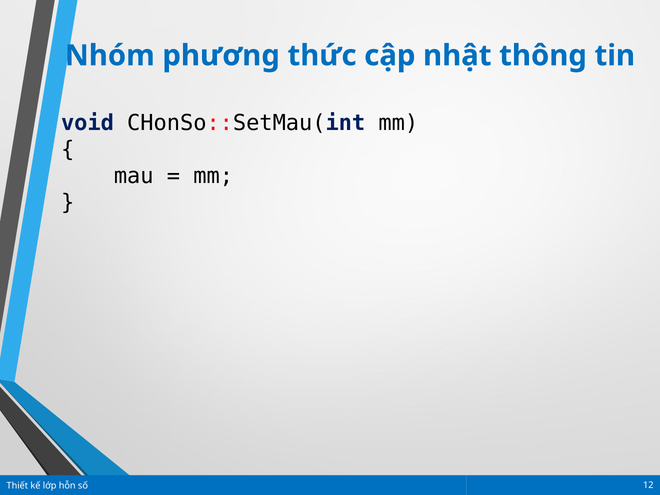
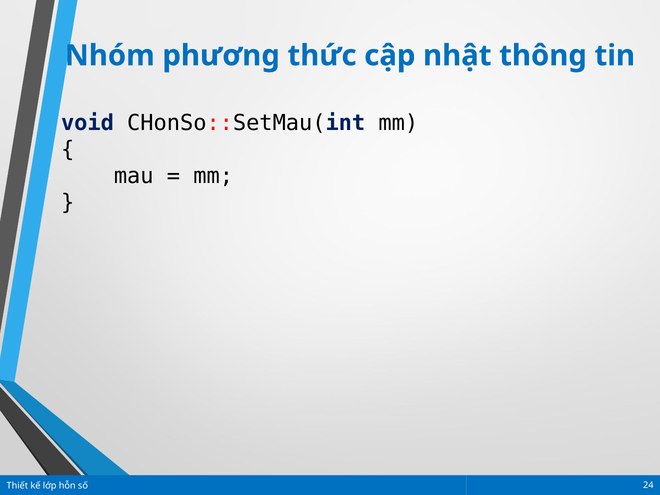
12: 12 -> 24 (648, 485)
